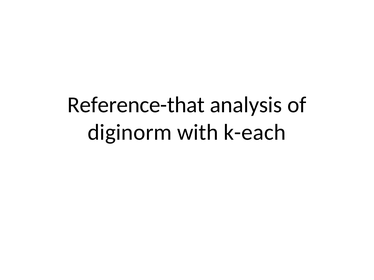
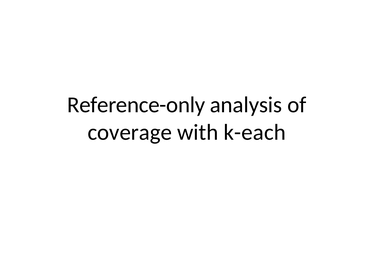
Reference-that: Reference-that -> Reference-only (136, 105)
diginorm: diginorm -> coverage (130, 133)
